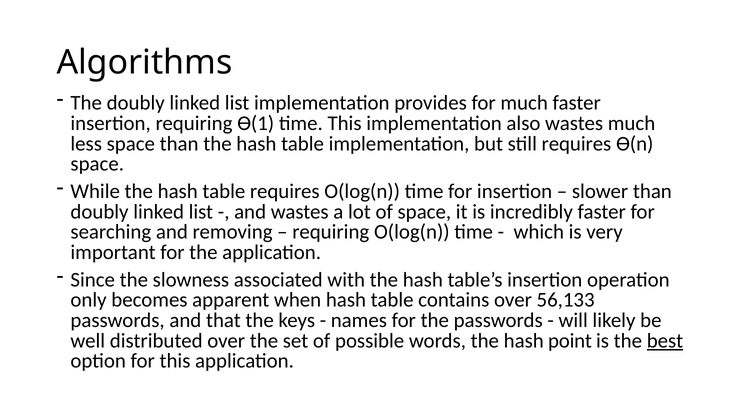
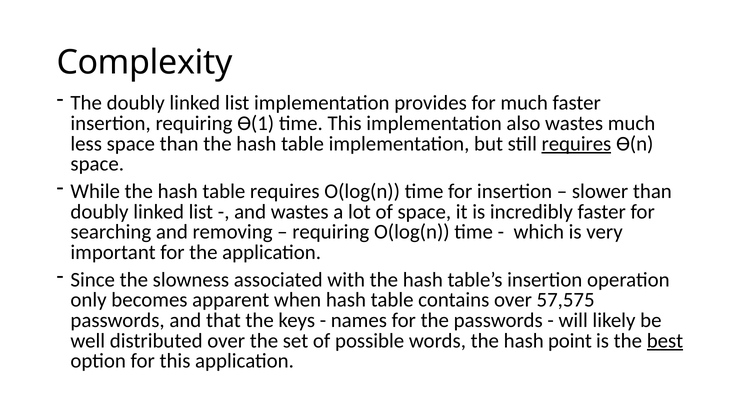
Algorithms: Algorithms -> Complexity (145, 62)
requires underline: none -> present (576, 143)
56,133: 56,133 -> 57,575 (566, 300)
